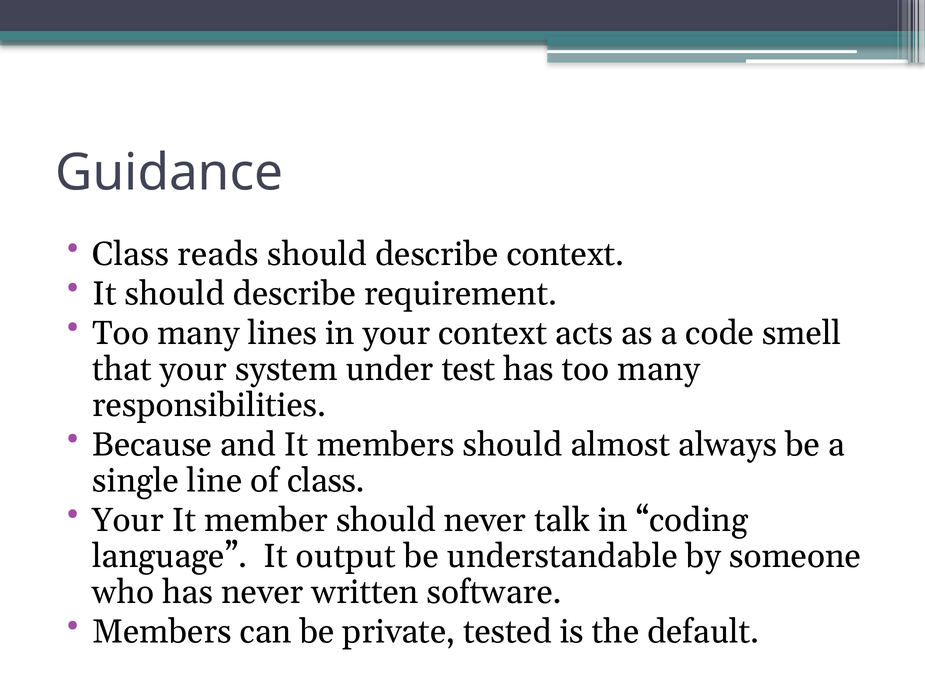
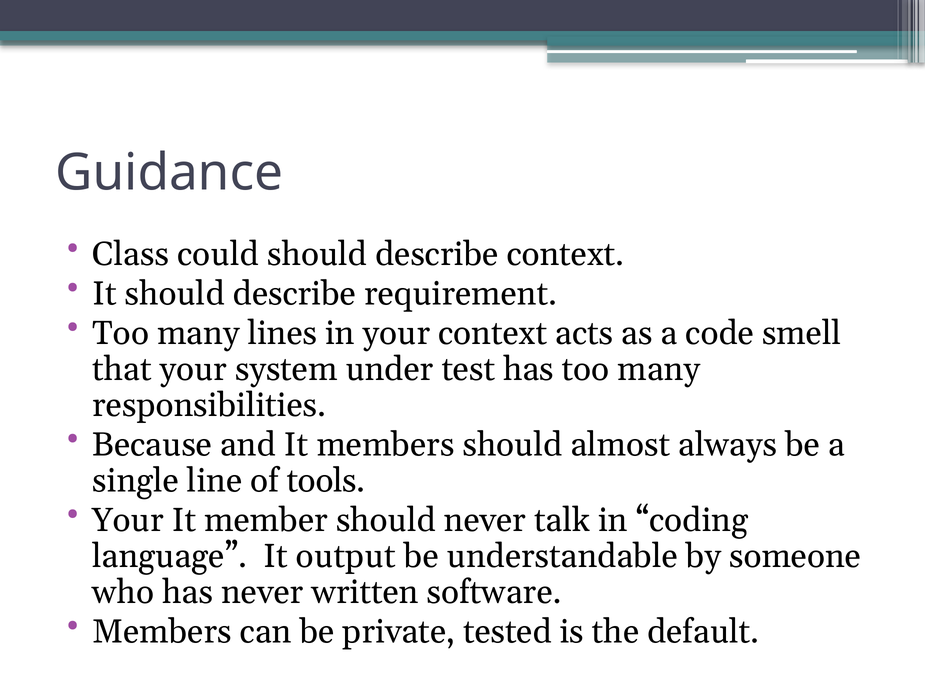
reads: reads -> could (218, 254)
of class: class -> tools (326, 481)
